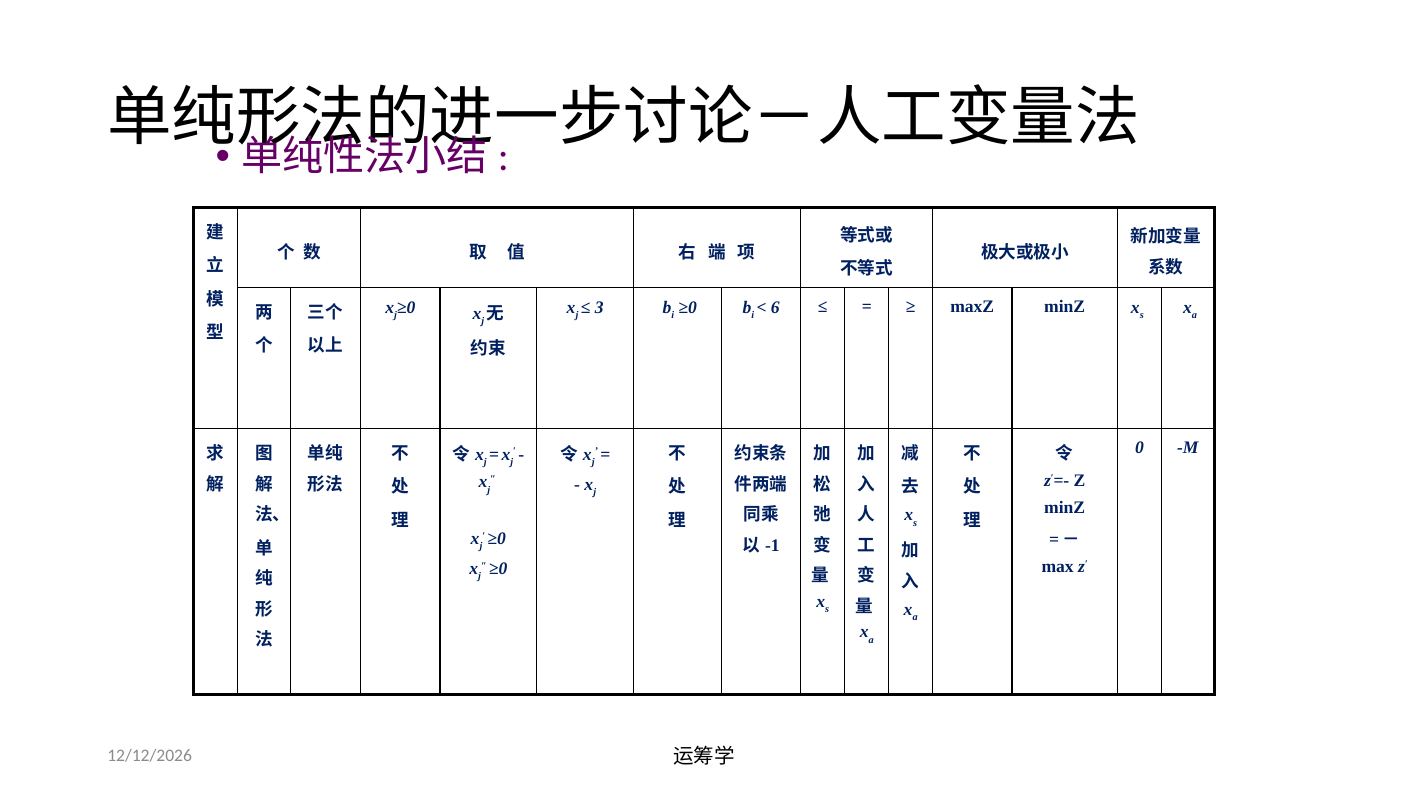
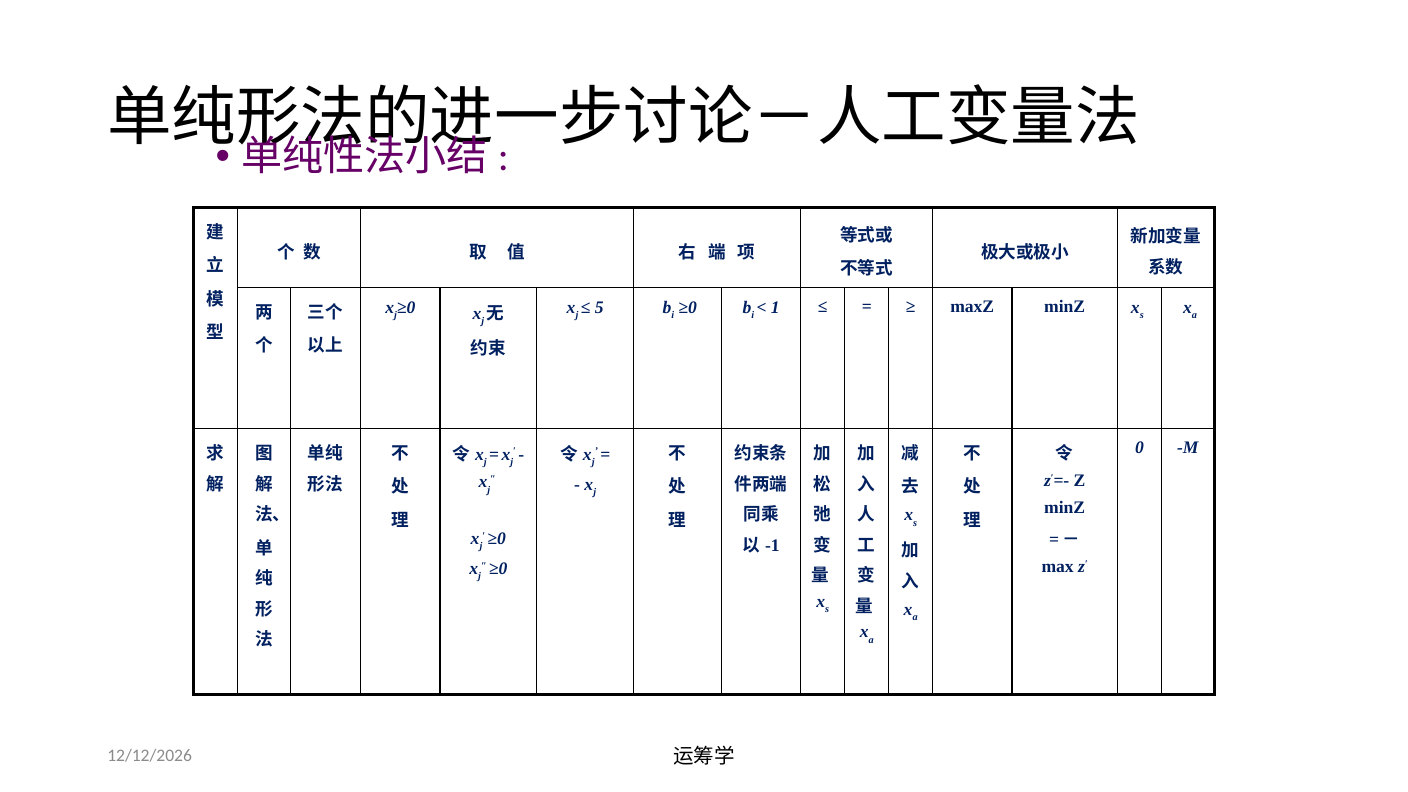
3: 3 -> 5 (599, 308)
6: 6 -> 1 (775, 308)
